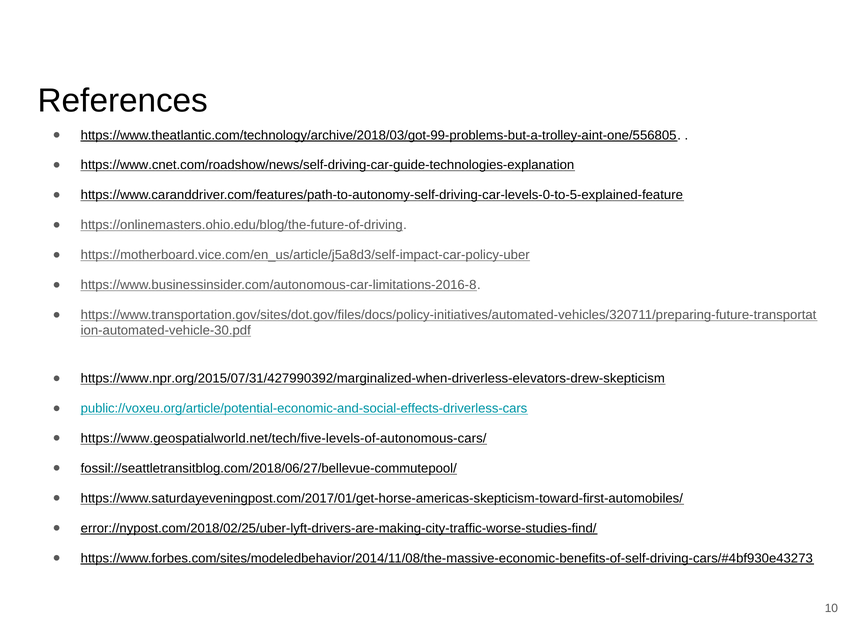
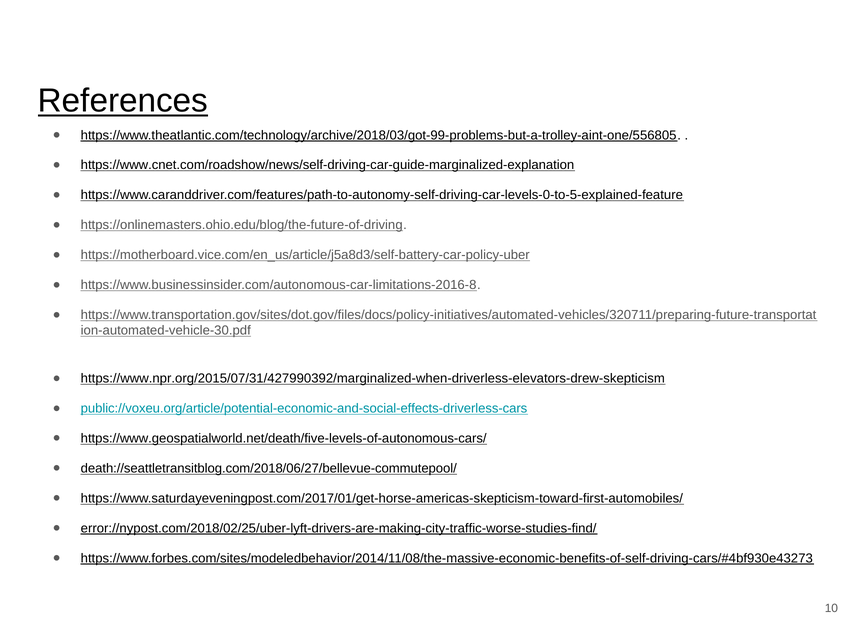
References underline: none -> present (123, 101)
https://www.cnet.com/roadshow/news/self-driving-car-guide-technologies-explanation: https://www.cnet.com/roadshow/news/self-driving-car-guide-technologies-explanation -> https://www.cnet.com/roadshow/news/self-driving-car-guide-marginalized-explanation (327, 165)
https://motherboard.vice.com/en_us/article/j5a8d3/self-impact-car-policy-uber: https://motherboard.vice.com/en_us/article/j5a8d3/self-impact-car-policy-uber -> https://motherboard.vice.com/en_us/article/j5a8d3/self-battery-car-policy-uber (305, 255)
https://www.geospatialworld.net/tech/five-levels-of-autonomous-cars/: https://www.geospatialworld.net/tech/five-levels-of-autonomous-cars/ -> https://www.geospatialworld.net/death/five-levels-of-autonomous-cars/ (284, 439)
fossil://seattletransitblog.com/2018/06/27/bellevue-commutepool/: fossil://seattletransitblog.com/2018/06/27/bellevue-commutepool/ -> death://seattletransitblog.com/2018/06/27/bellevue-commutepool/ (269, 469)
